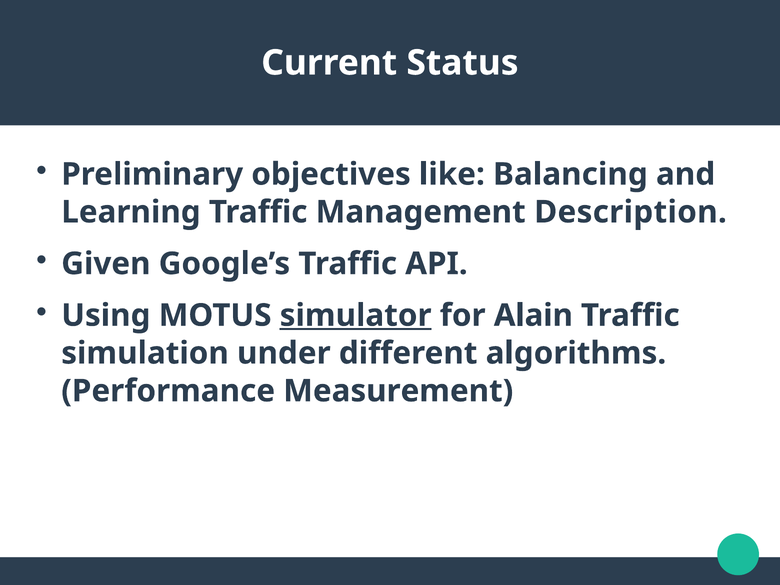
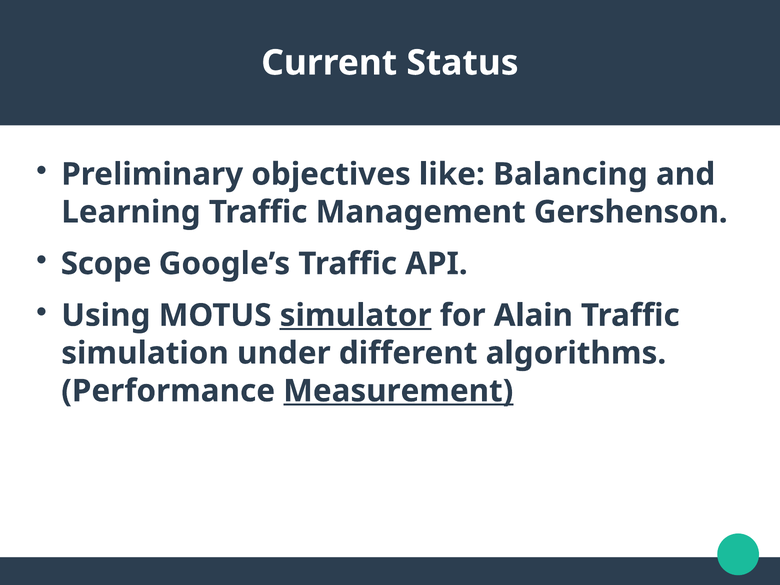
Description: Description -> Gershenson (631, 212)
Given: Given -> Scope (106, 264)
Measurement underline: none -> present (398, 391)
